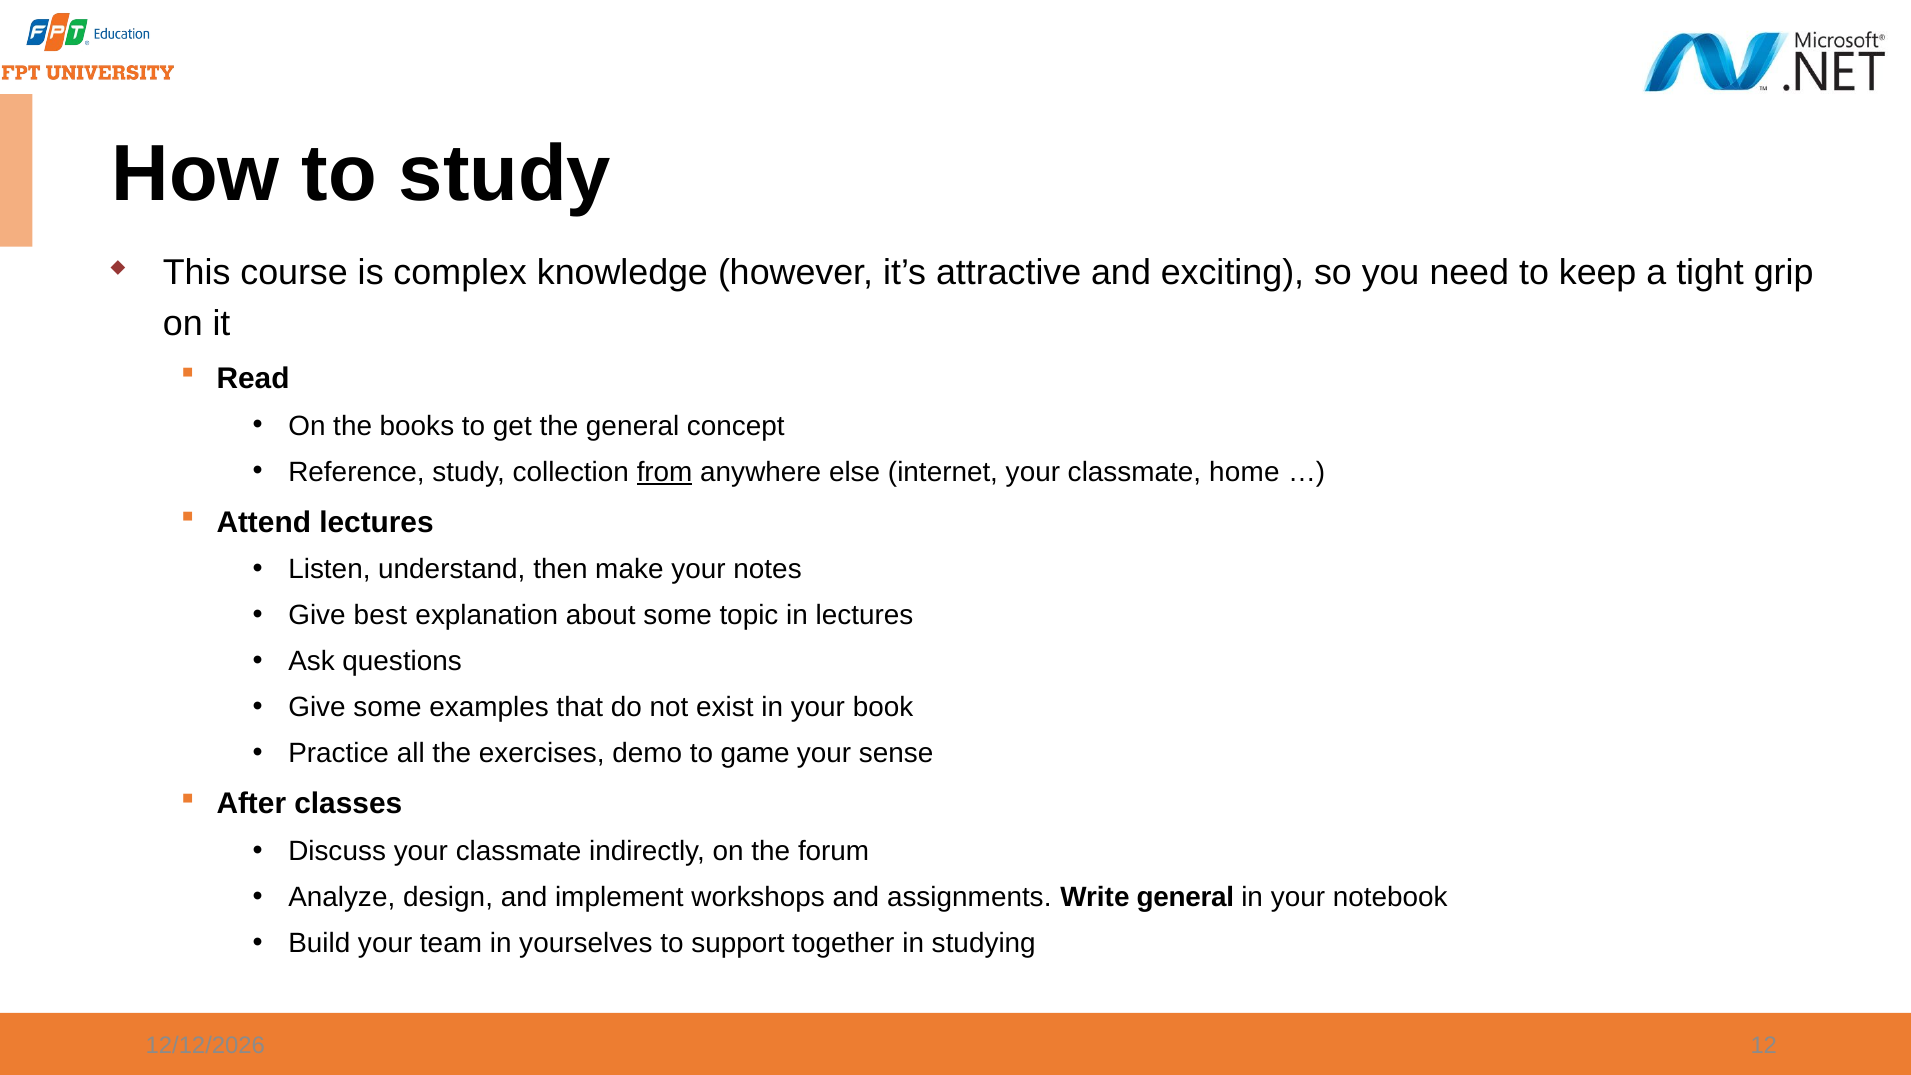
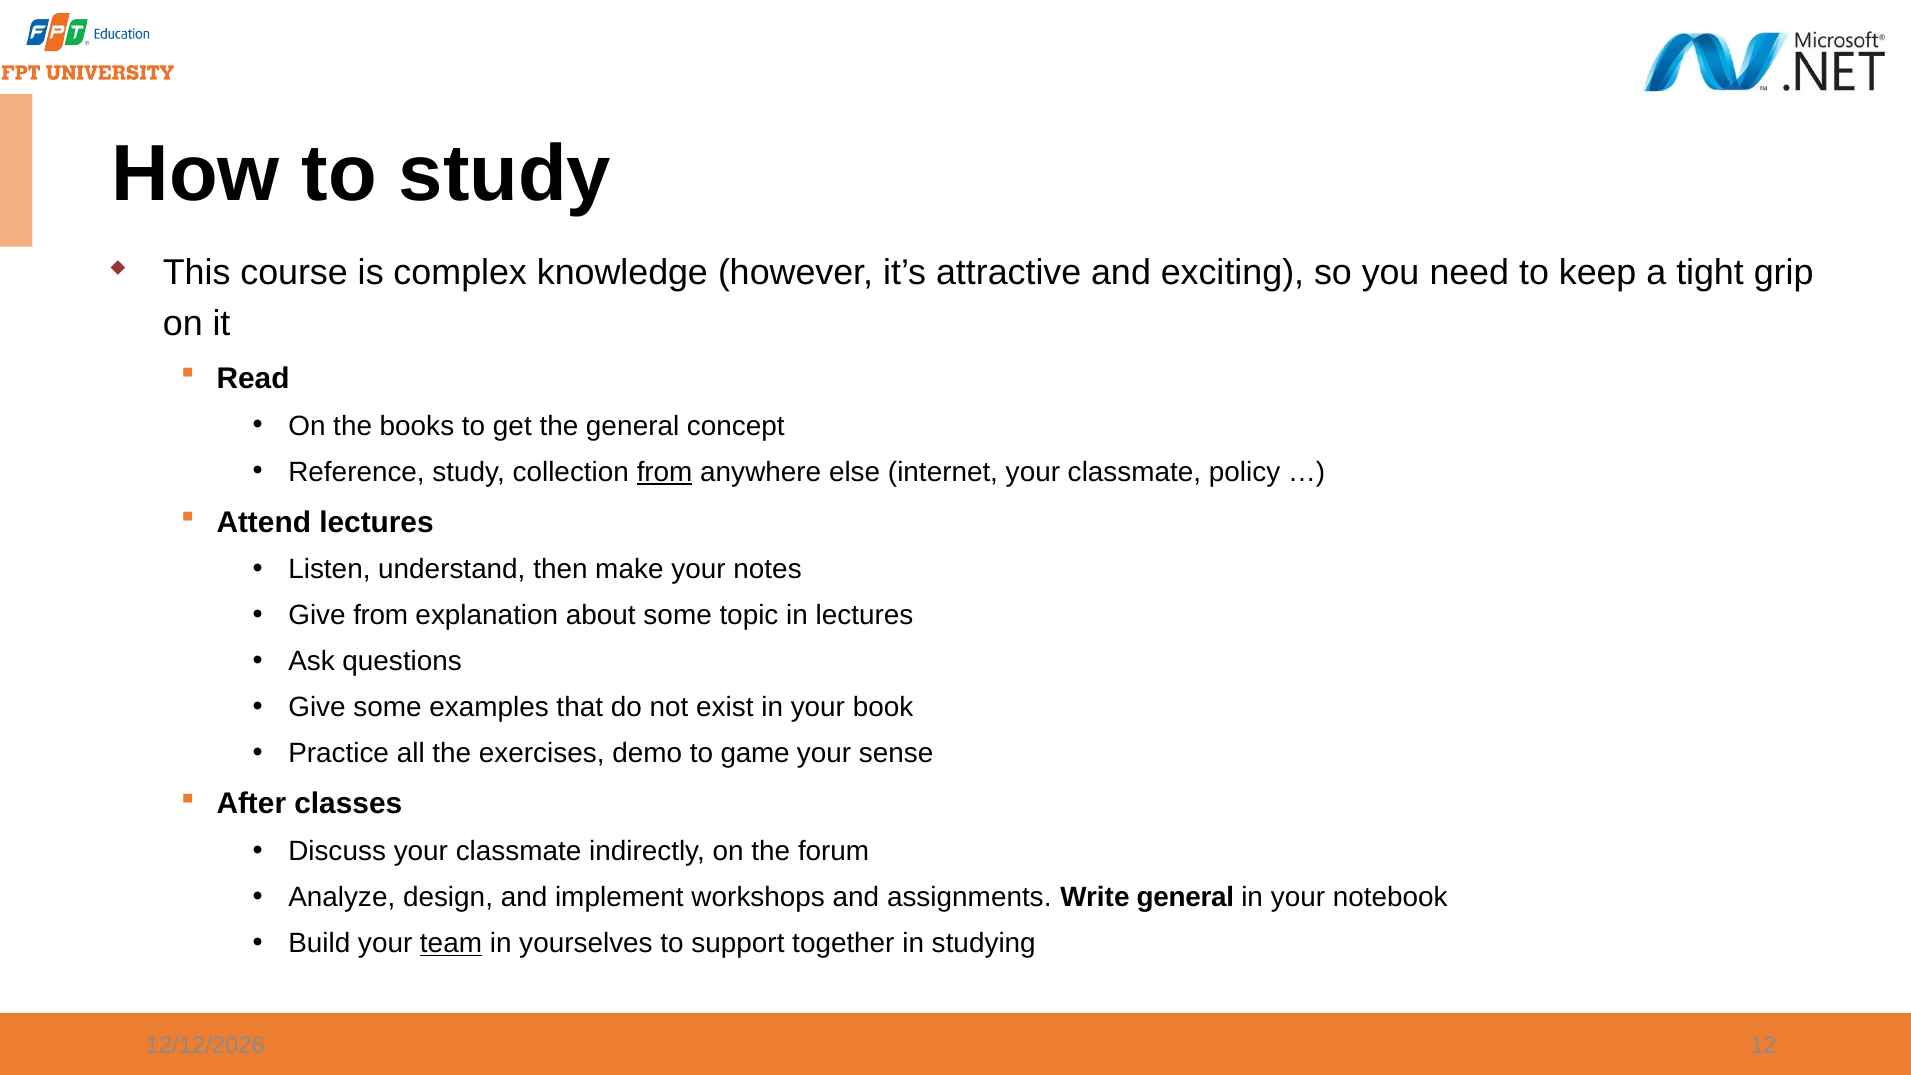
home: home -> policy (1245, 472)
Give best: best -> from (381, 615)
team underline: none -> present (451, 943)
